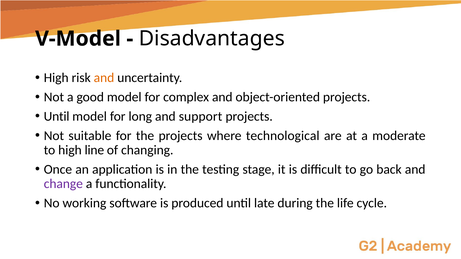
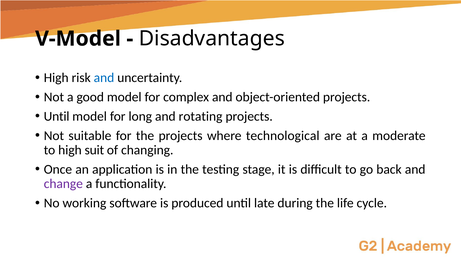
and colour: orange -> blue (104, 78)
support: support -> rotating (201, 117)
line: line -> suit (94, 150)
